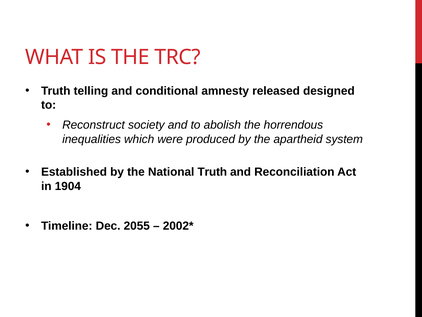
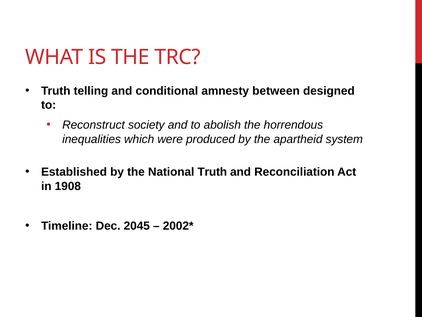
released: released -> between (276, 91)
1904: 1904 -> 1908 (68, 186)
2055: 2055 -> 2045 (137, 226)
